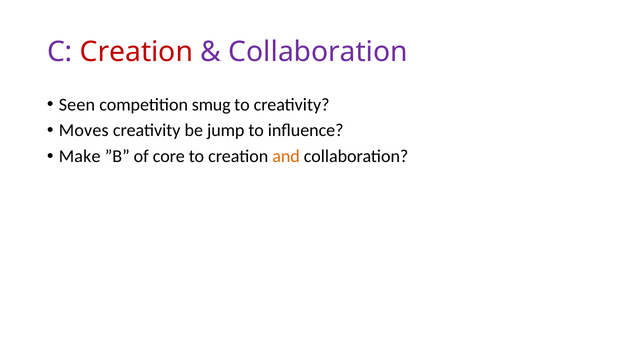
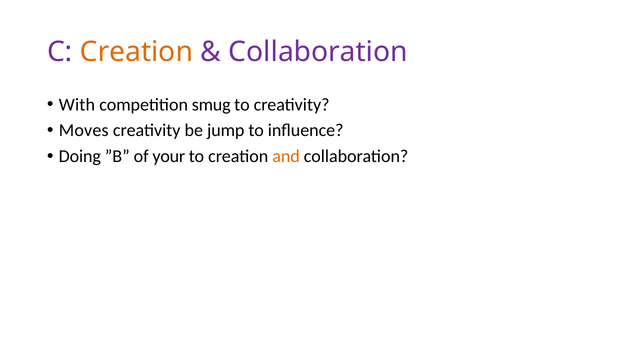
Creation colour: red -> orange (136, 52)
Seen: Seen -> With (77, 104)
Make: Make -> Doing (80, 156)
core: core -> your (169, 156)
